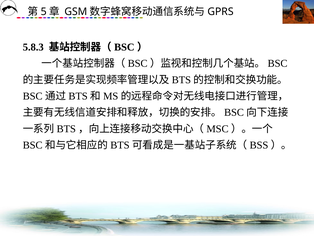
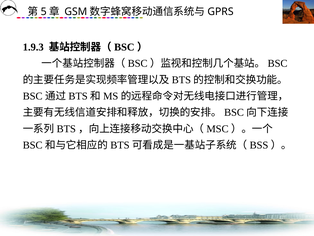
5.8.3: 5.8.3 -> 1.9.3 (33, 47)
